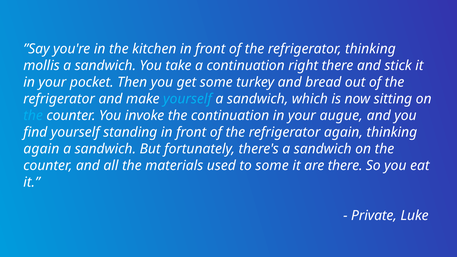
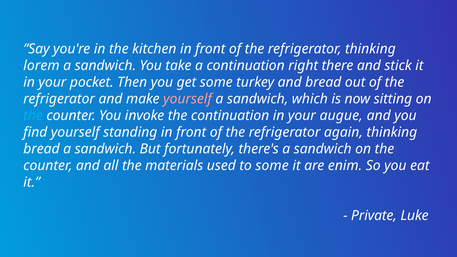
mollis: mollis -> lorem (41, 66)
yourself colour: light blue -> pink (188, 99)
again: again -> bread (41, 149)
are there: there -> enim (345, 166)
